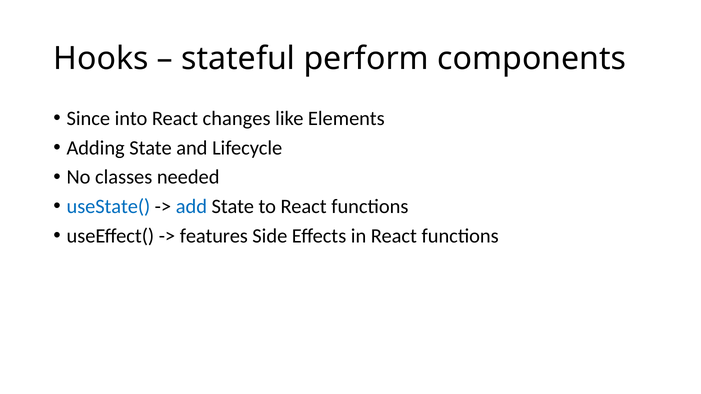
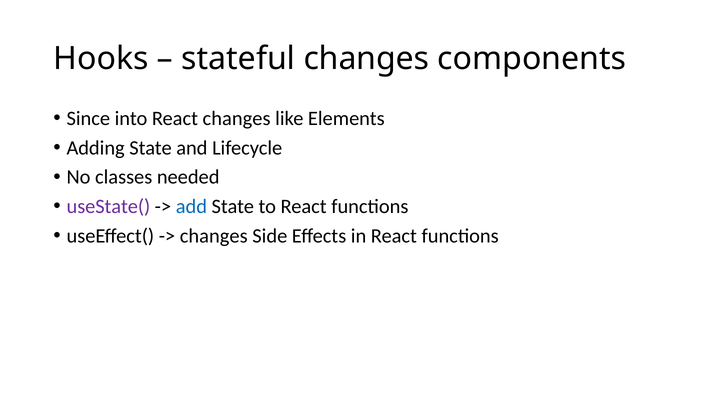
stateful perform: perform -> changes (366, 59)
useState( colour: blue -> purple (108, 207)
features: features -> changes (214, 236)
